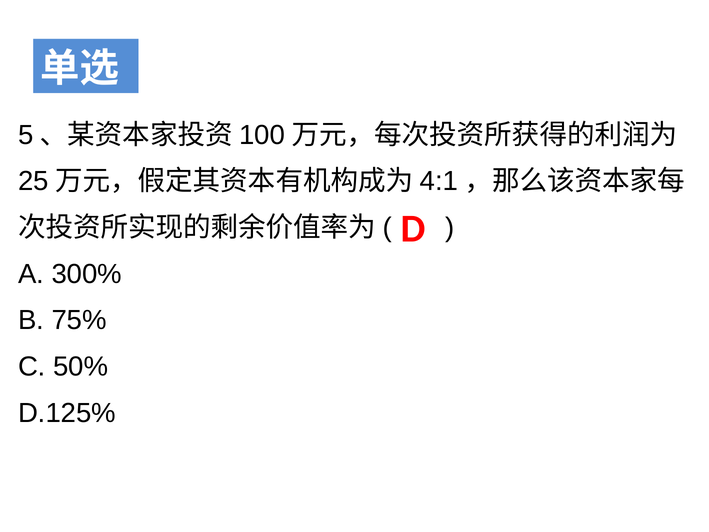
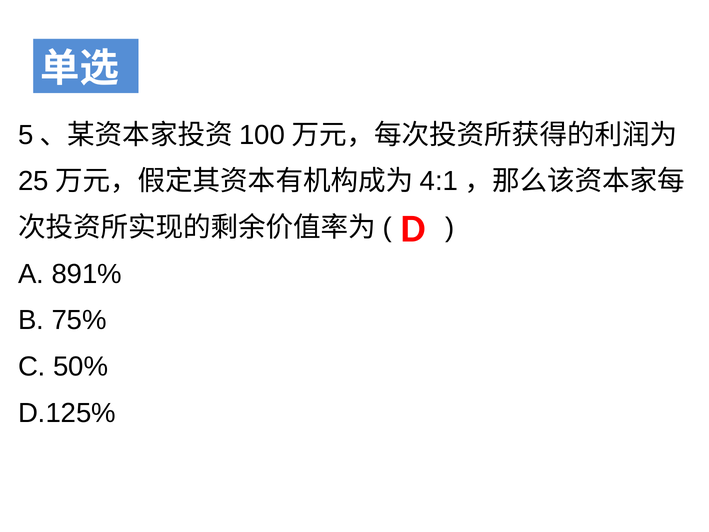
300%: 300% -> 891% (87, 274)
